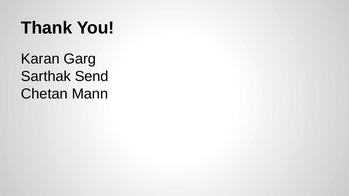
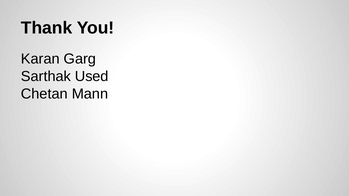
Send: Send -> Used (92, 76)
